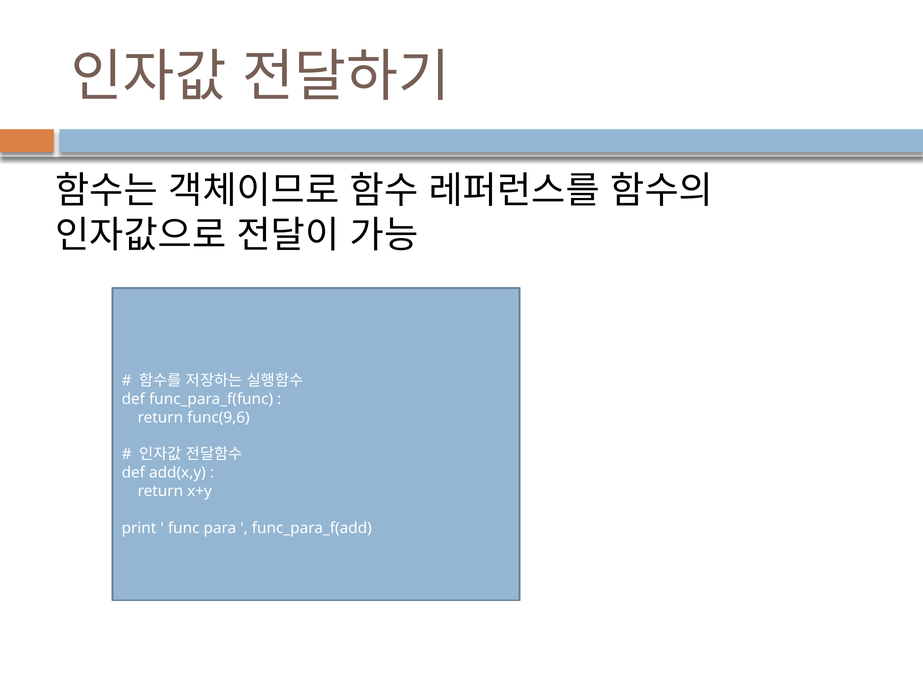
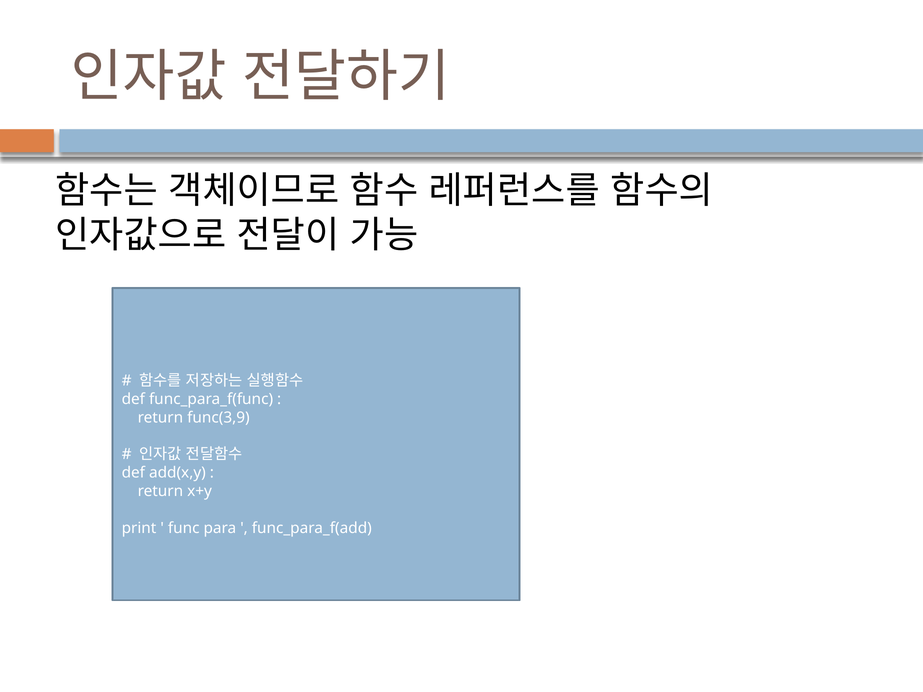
func(9,6: func(9,6 -> func(3,9 (218, 418)
